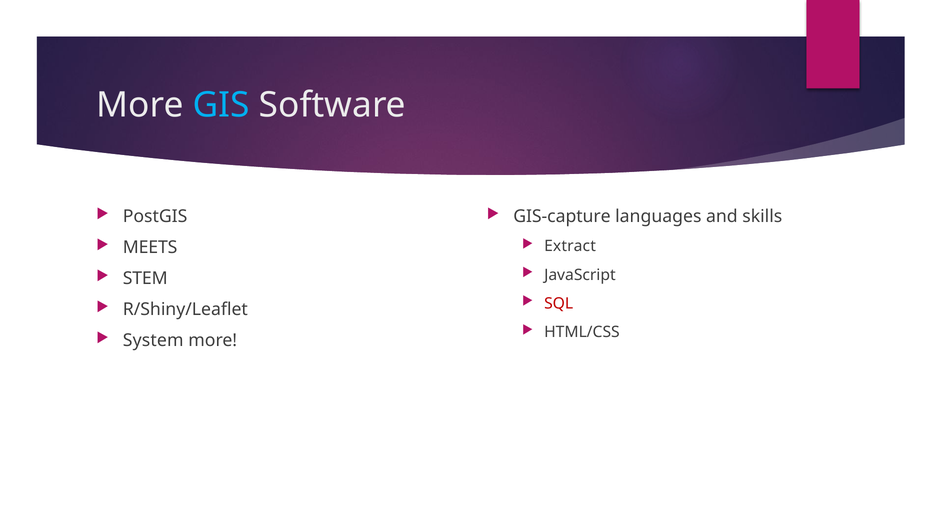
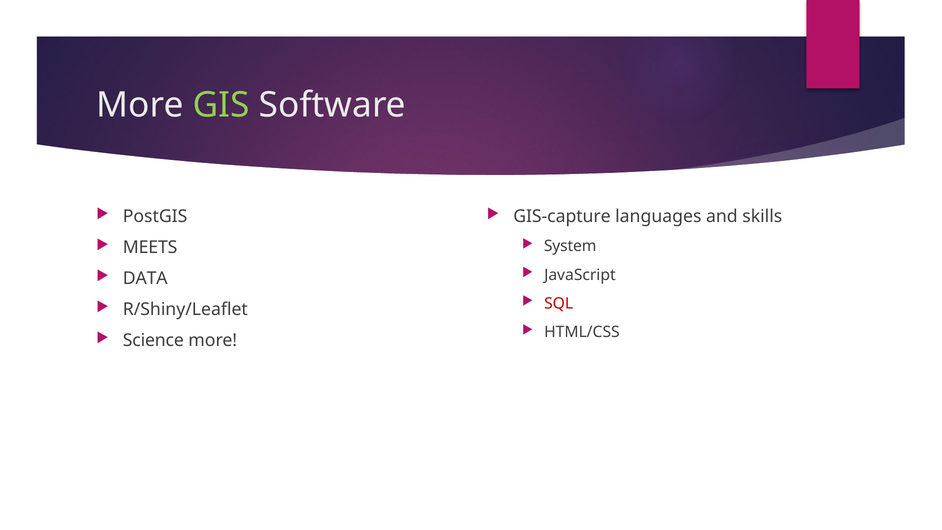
GIS colour: light blue -> light green (221, 105)
Extract: Extract -> System (570, 246)
STEM: STEM -> DATA (145, 279)
System: System -> Science (153, 341)
